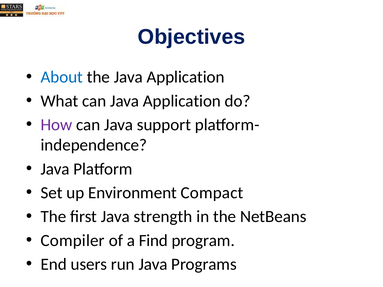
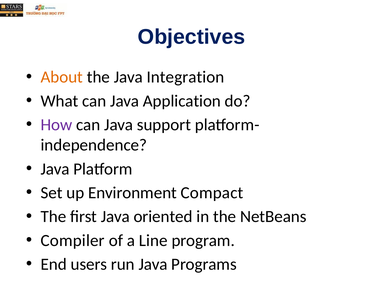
About colour: blue -> orange (62, 77)
the Java Application: Application -> Integration (185, 77)
strength: strength -> oriented (163, 217)
Find: Find -> Line (153, 241)
